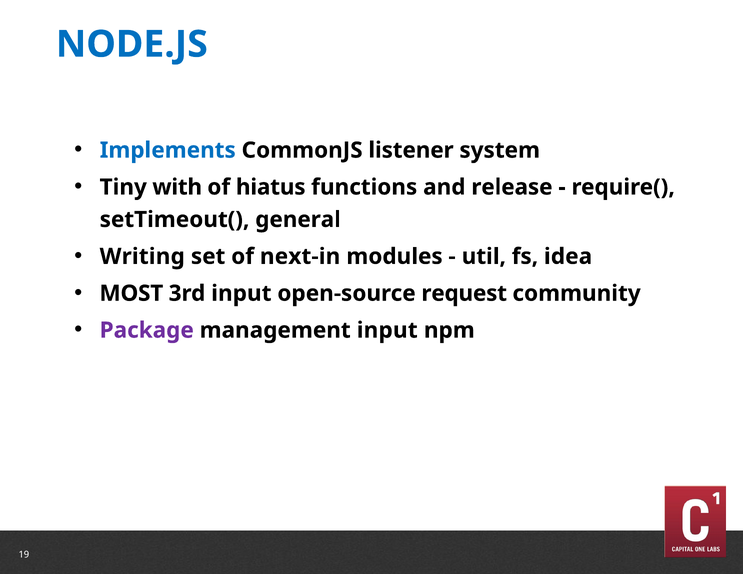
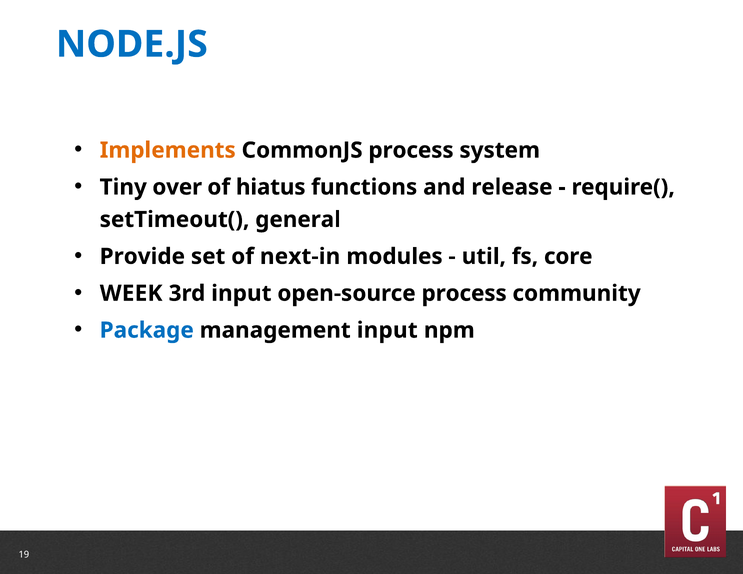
Implements colour: blue -> orange (168, 150)
CommonJS listener: listener -> process (411, 150)
with: with -> over (177, 187)
Writing: Writing -> Provide (142, 257)
idea: idea -> core (568, 257)
MOST: MOST -> WEEK (131, 293)
open-source request: request -> process (464, 293)
Package colour: purple -> blue (147, 330)
